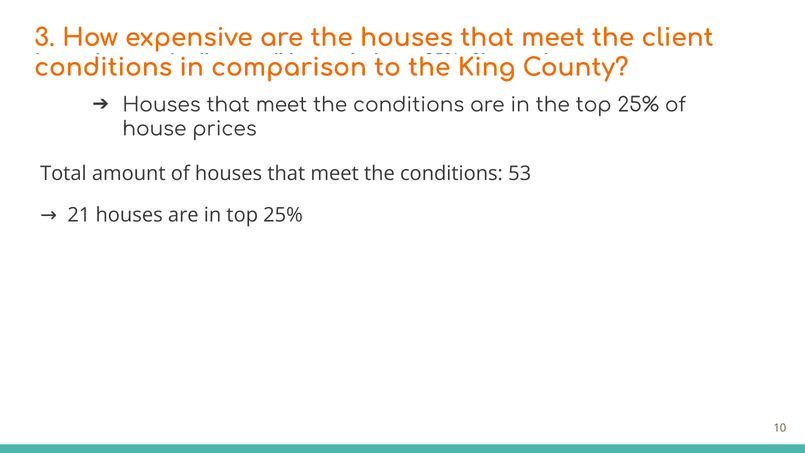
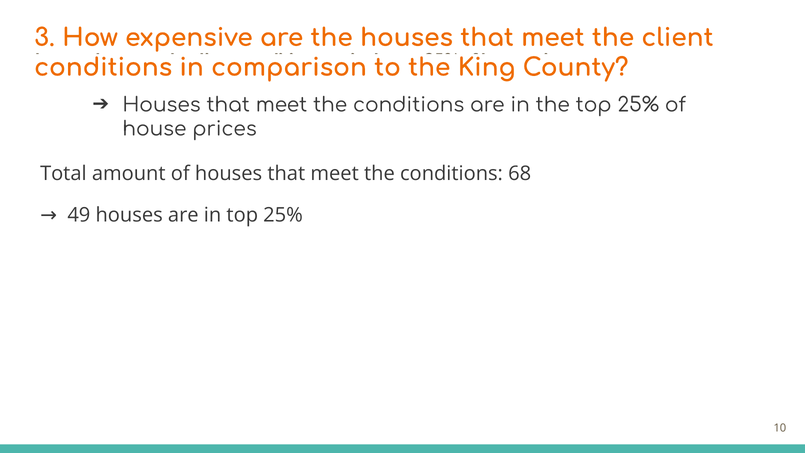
53: 53 -> 68 (520, 174)
21: 21 -> 49 (79, 215)
